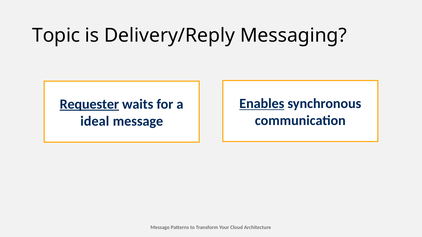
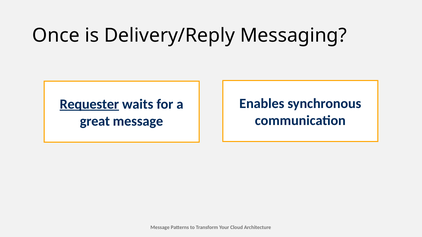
Topic: Topic -> Once (56, 35)
Enables underline: present -> none (262, 104)
ideal: ideal -> great (95, 121)
